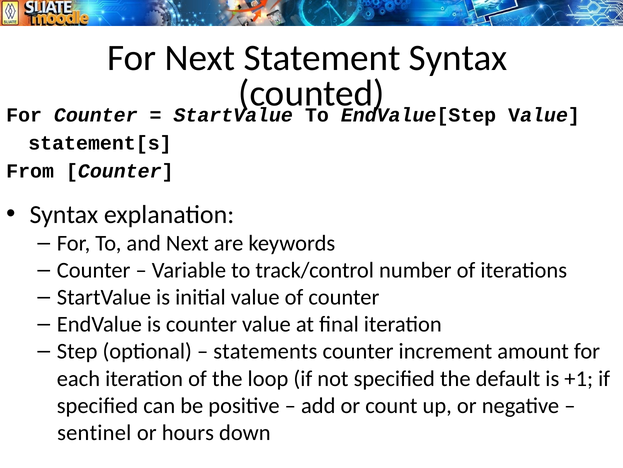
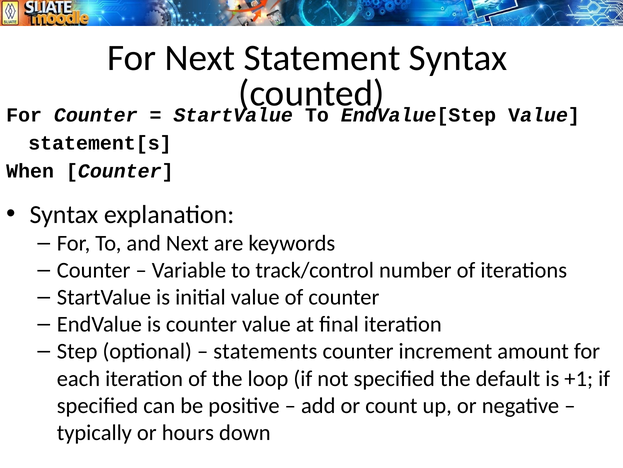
From: From -> When (30, 171)
sentinel: sentinel -> typically (94, 432)
